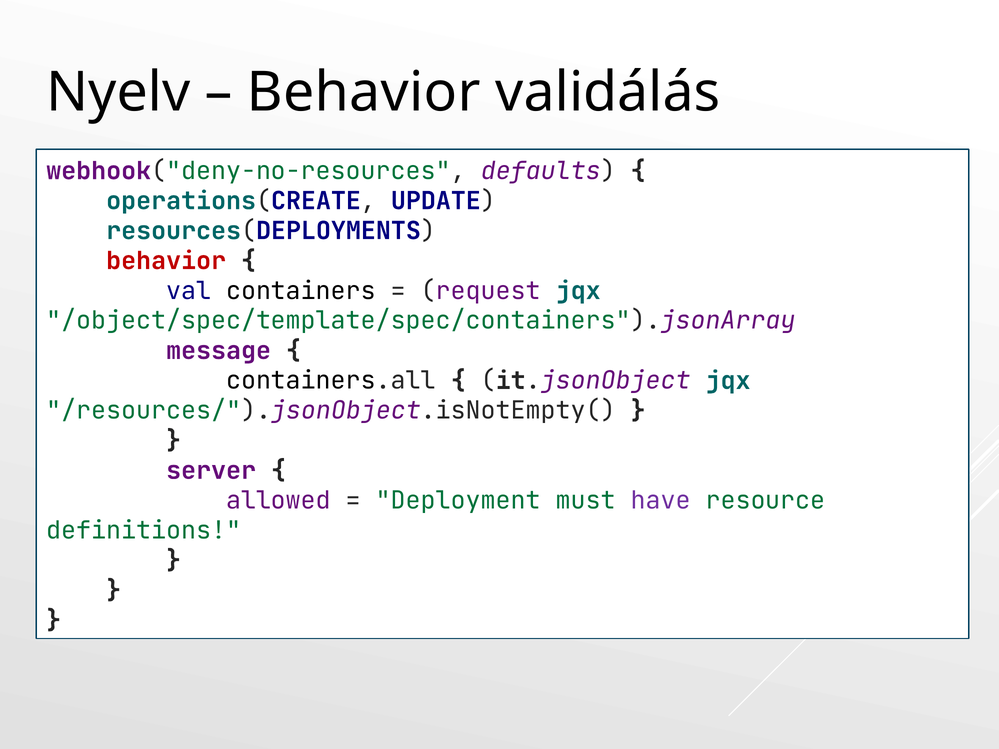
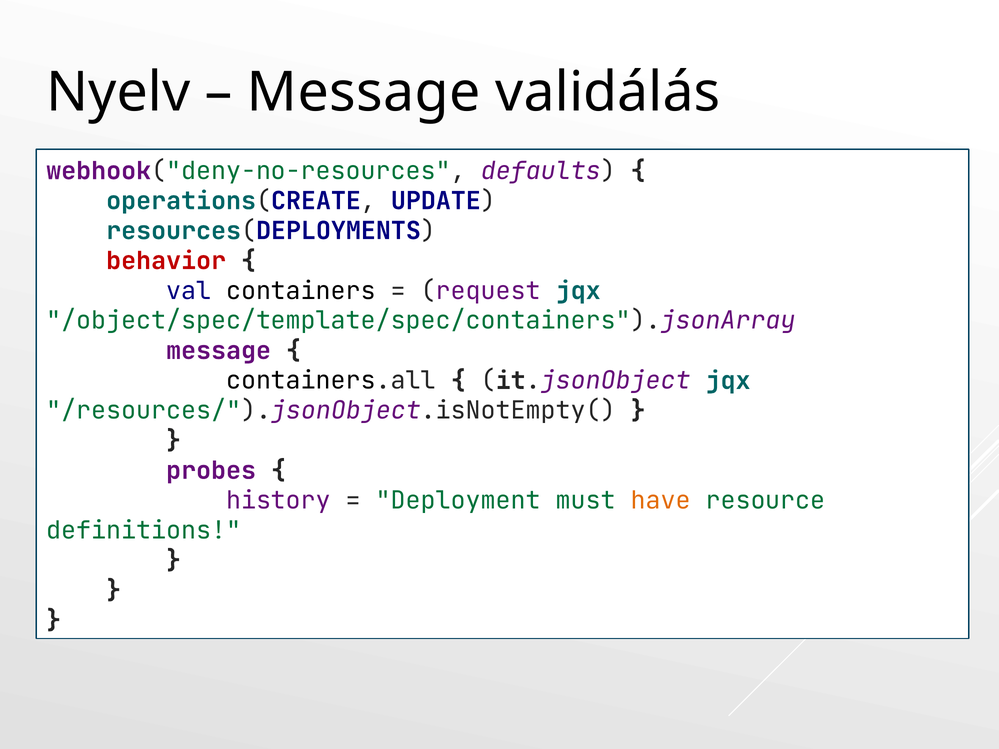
Behavior: Behavior -> Message (364, 92)
server: server -> probes (211, 471)
allowed: allowed -> history (278, 501)
have colour: purple -> orange (661, 501)
